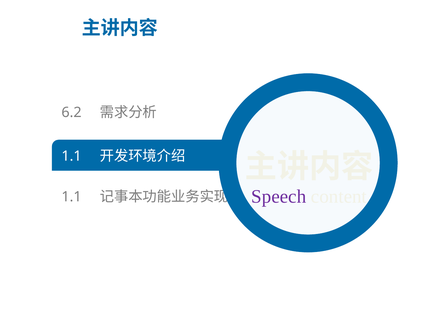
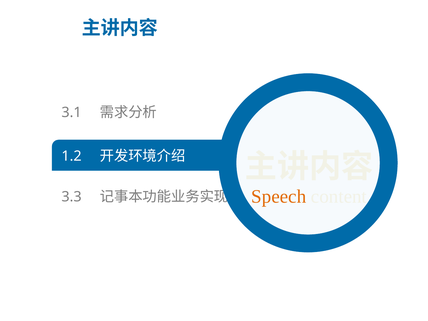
6.2: 6.2 -> 3.1 (72, 112)
1.1: 1.1 -> 1.2 (72, 156)
Speech colour: purple -> orange (279, 196)
1.1: 1.1 -> 3.3 (72, 197)
